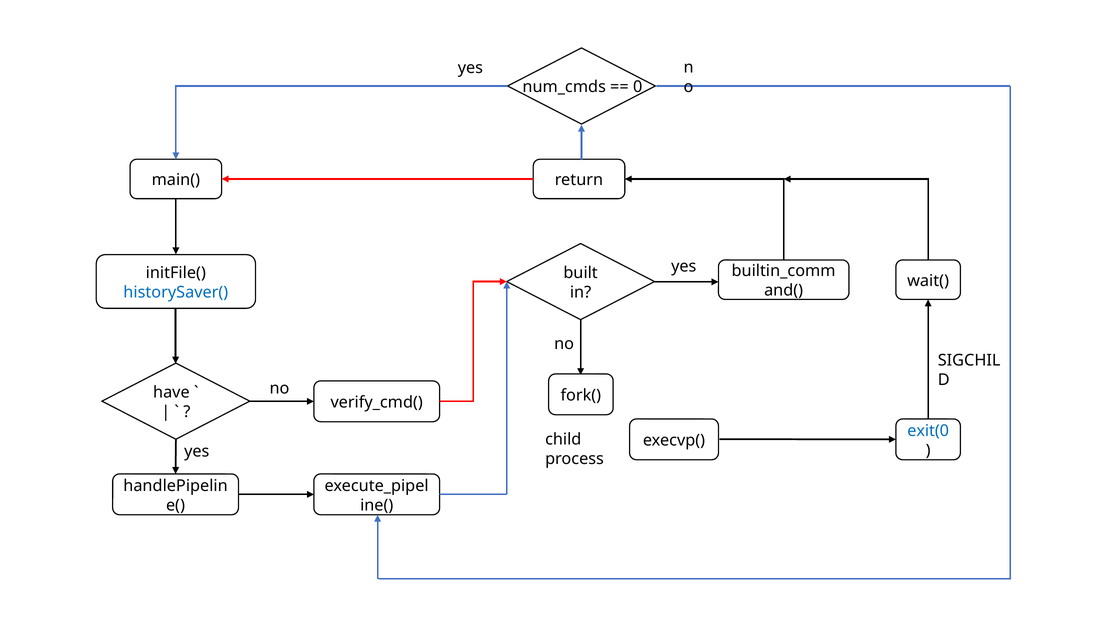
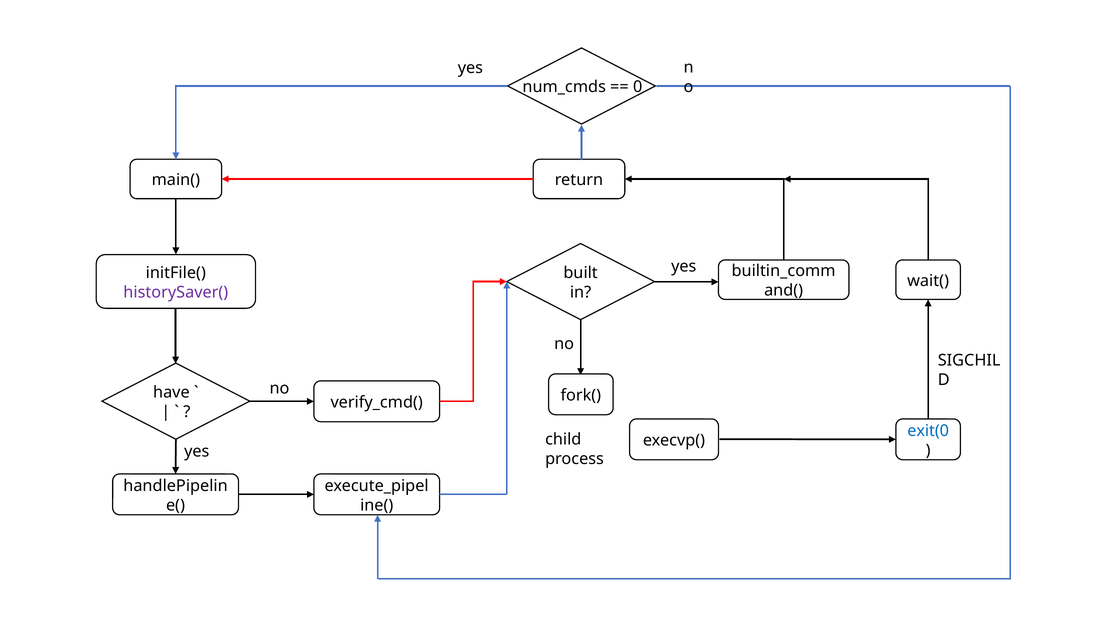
historySaver( colour: blue -> purple (176, 292)
